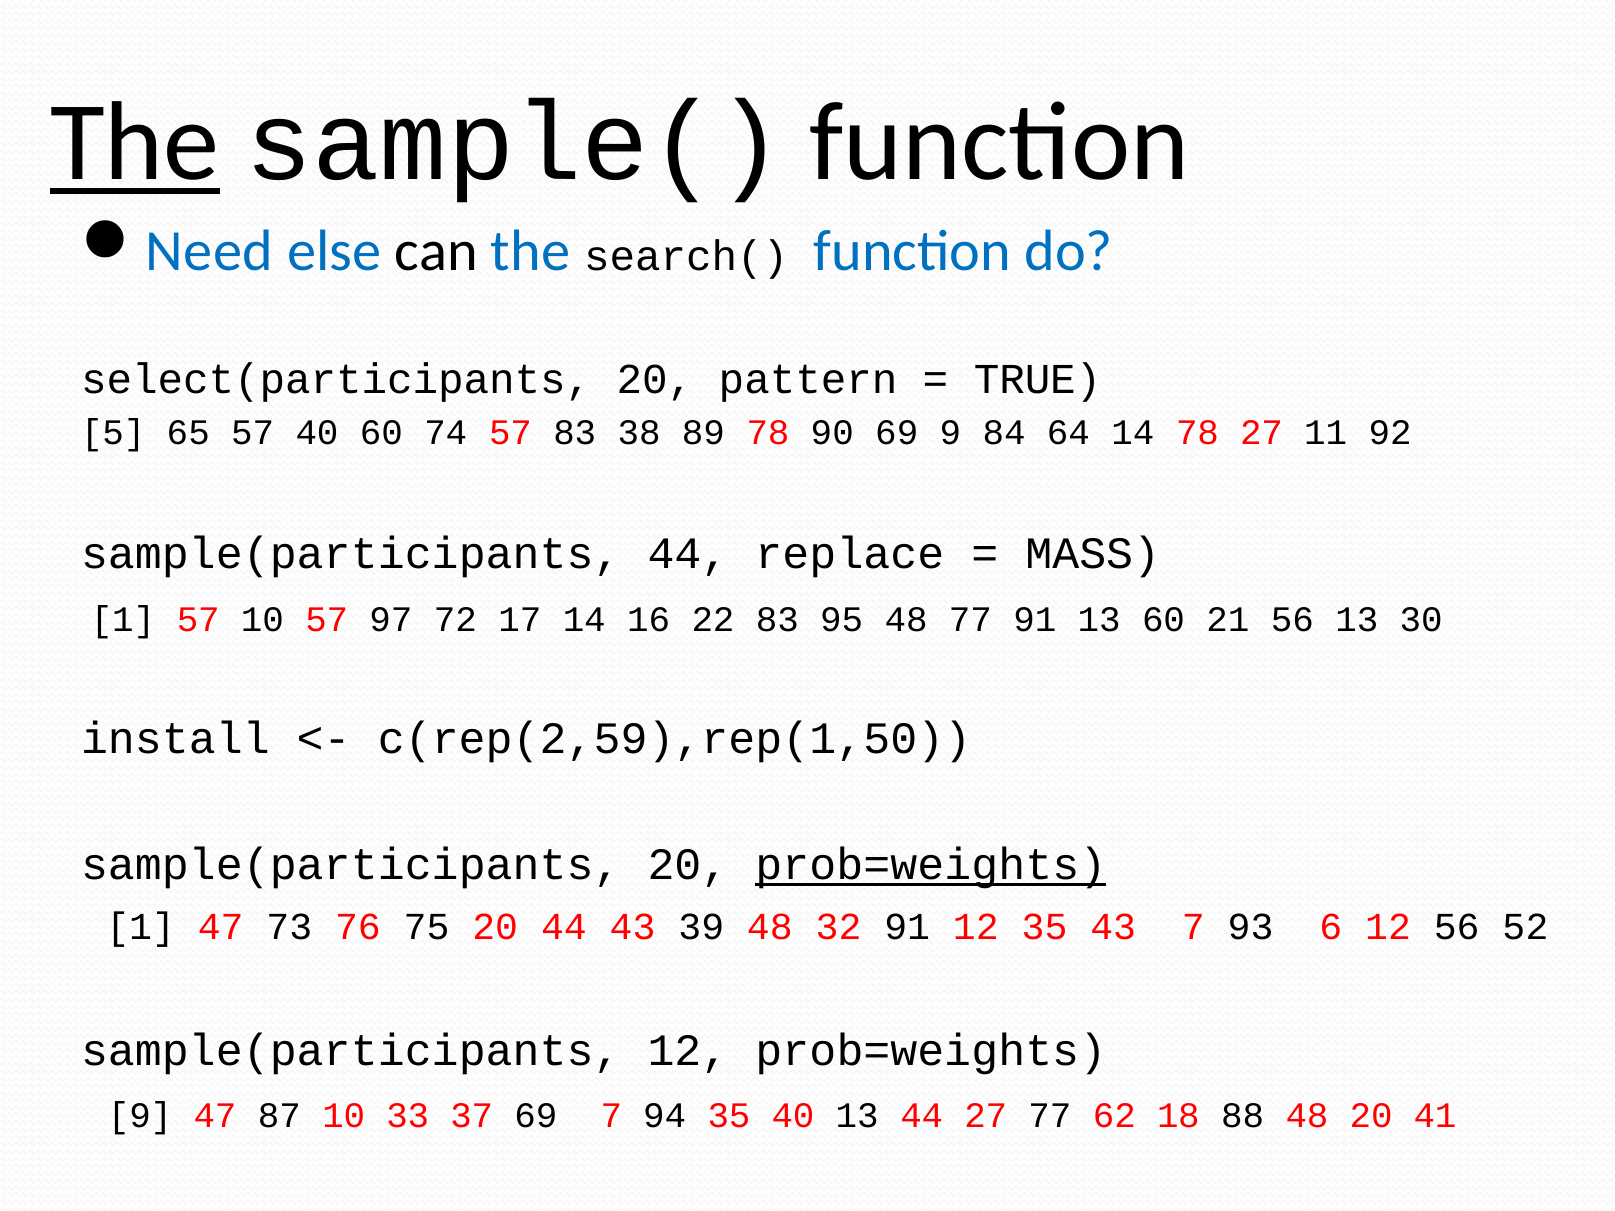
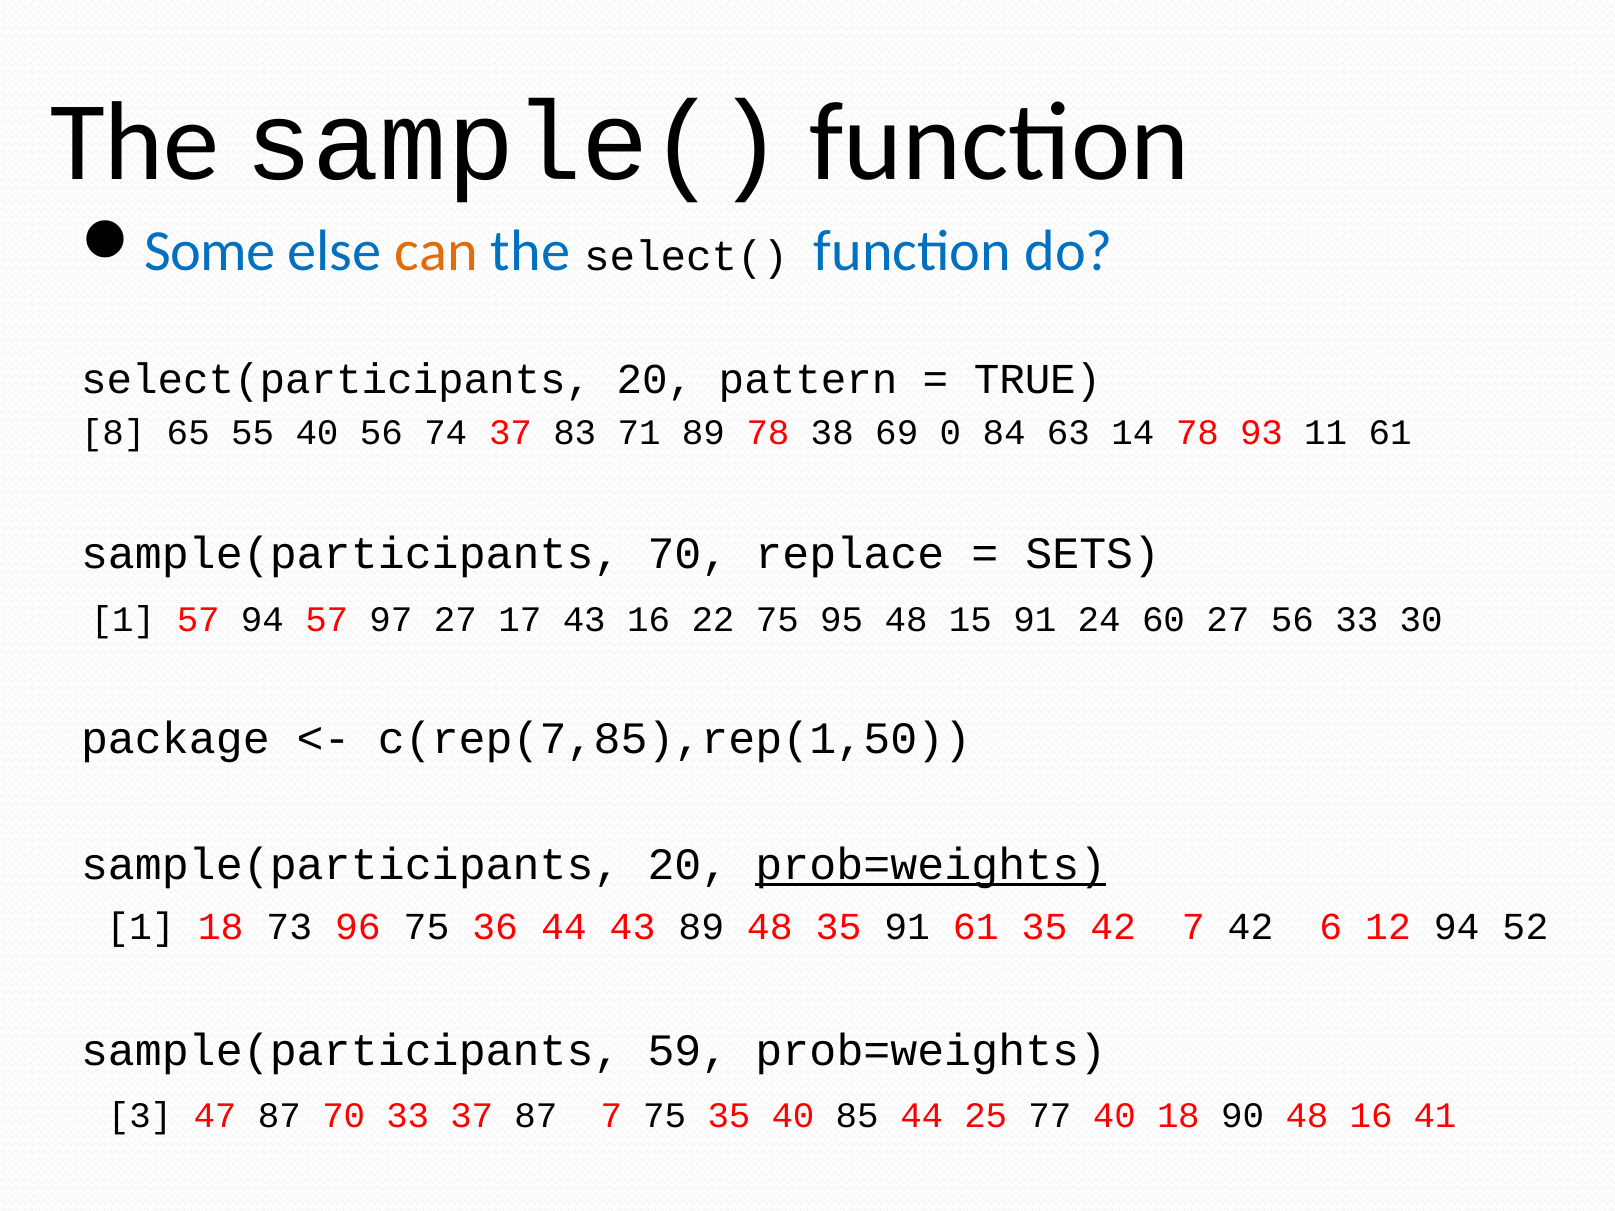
The underline: present -> none (135, 143)
Need: Need -> Some (210, 252)
can colour: black -> orange (436, 252)
search(: search( -> select( (686, 257)
5: 5 -> 8 (113, 433)
65 57: 57 -> 55 (253, 433)
40 60: 60 -> 56 (381, 433)
74 57: 57 -> 37 (511, 433)
38: 38 -> 71 (639, 433)
90: 90 -> 38 (832, 433)
69 9: 9 -> 0 (950, 433)
64: 64 -> 63 (1068, 433)
78 27: 27 -> 93 (1261, 433)
11 92: 92 -> 61 (1390, 433)
sample(participants 44: 44 -> 70 (688, 554)
MASS: MASS -> SETS (1093, 554)
57 10: 10 -> 94 (262, 620)
97 72: 72 -> 27 (455, 620)
17 14: 14 -> 43 (584, 620)
22 83: 83 -> 75 (777, 620)
48 77: 77 -> 15 (970, 620)
91 13: 13 -> 24 (1099, 620)
60 21: 21 -> 27 (1228, 620)
56 13: 13 -> 33 (1357, 620)
install: install -> package (175, 739)
c(rep(2,59),rep(1,50: c(rep(2,59),rep(1,50 -> c(rep(7,85),rep(1,50 (674, 739)
1 47: 47 -> 18 (221, 927)
76: 76 -> 96 (358, 927)
75 20: 20 -> 36 (495, 927)
43 39: 39 -> 89 (701, 927)
48 32: 32 -> 35 (839, 927)
91 12: 12 -> 61 (976, 927)
35 43: 43 -> 42 (1113, 927)
7 93: 93 -> 42 (1251, 927)
12 56: 56 -> 94 (1457, 927)
sample(participants 12: 12 -> 59 (688, 1050)
9: 9 -> 3 (140, 1116)
87 10: 10 -> 70 (344, 1116)
37 69: 69 -> 87 (536, 1116)
7 94: 94 -> 75 (665, 1116)
40 13: 13 -> 85 (857, 1116)
44 27: 27 -> 25 (986, 1116)
77 62: 62 -> 40 (1114, 1116)
88: 88 -> 90 (1243, 1116)
48 20: 20 -> 16 (1371, 1116)
